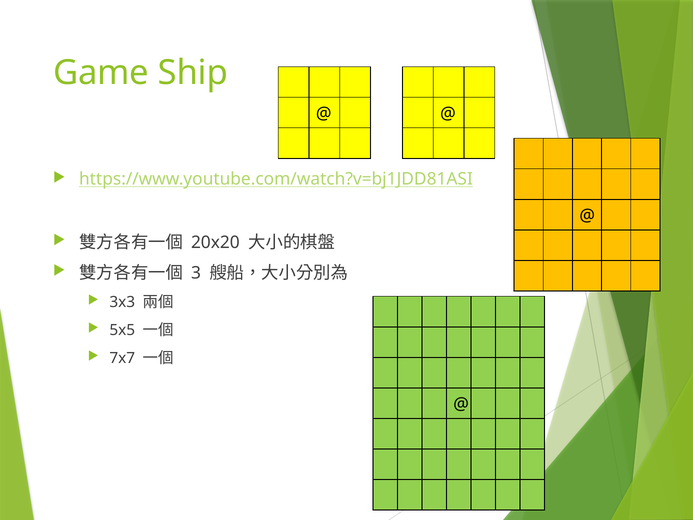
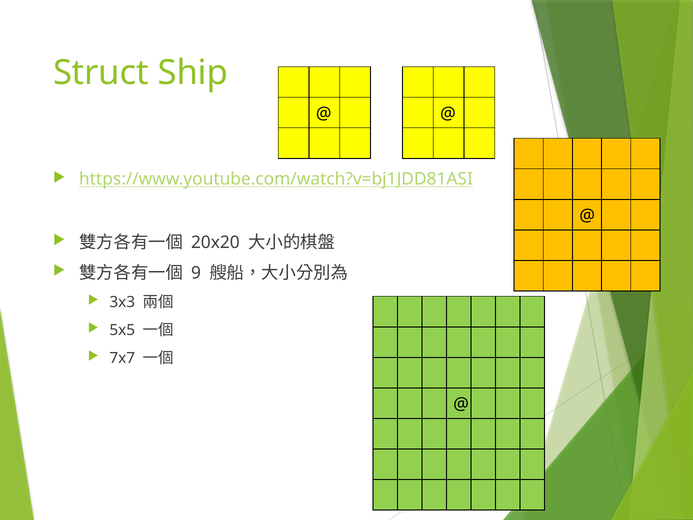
Game: Game -> Struct (101, 73)
3: 3 -> 9 (196, 273)
